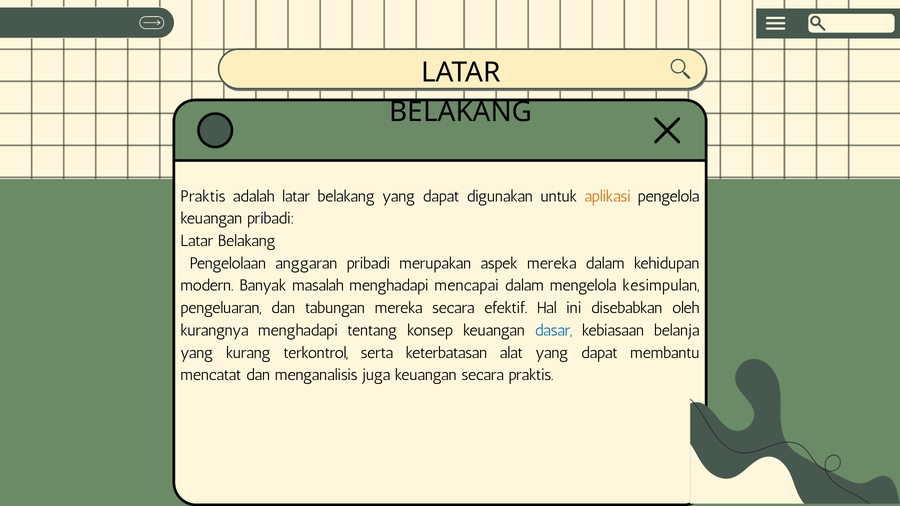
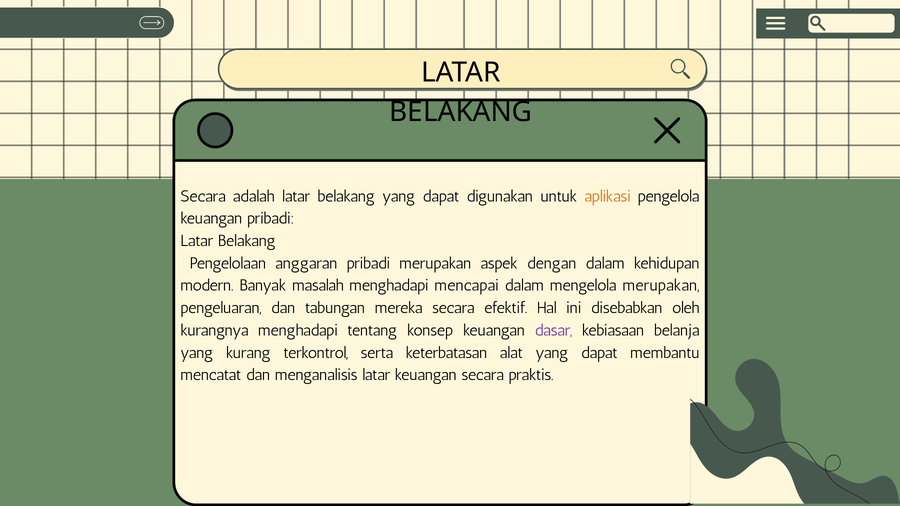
Praktis: Praktis -> Secara (203, 196)
aspek mereka: mereka -> dengan (552, 263)
mengelola kesimpulan: kesimpulan -> merupakan (661, 286)
dasar colour: blue -> purple (553, 331)
menganalisis juga: juga -> latar (376, 375)
